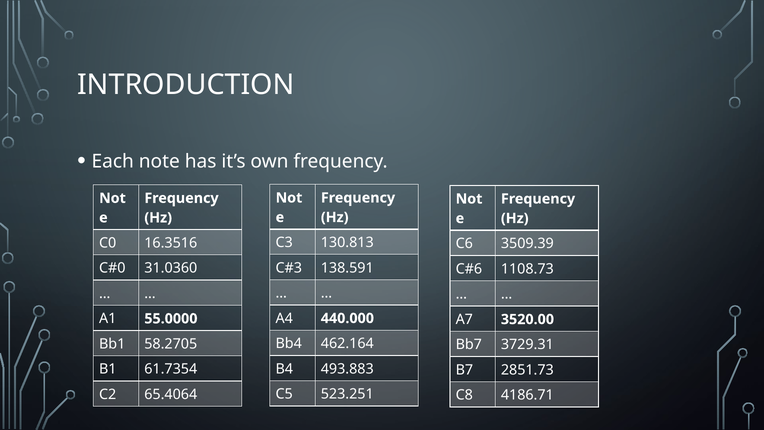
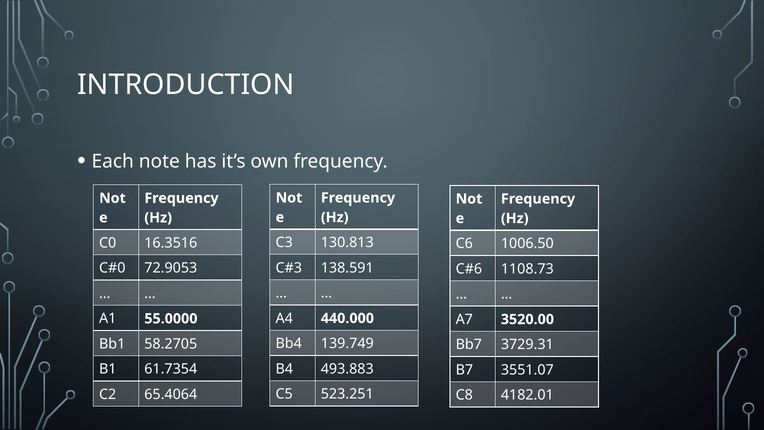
3509.39: 3509.39 -> 1006.50 (527, 243)
31.0360: 31.0360 -> 72.9053 (171, 268)
462.164: 462.164 -> 139.749 (347, 343)
2851.73: 2851.73 -> 3551.07 (527, 370)
4186.71: 4186.71 -> 4182.01 (527, 395)
